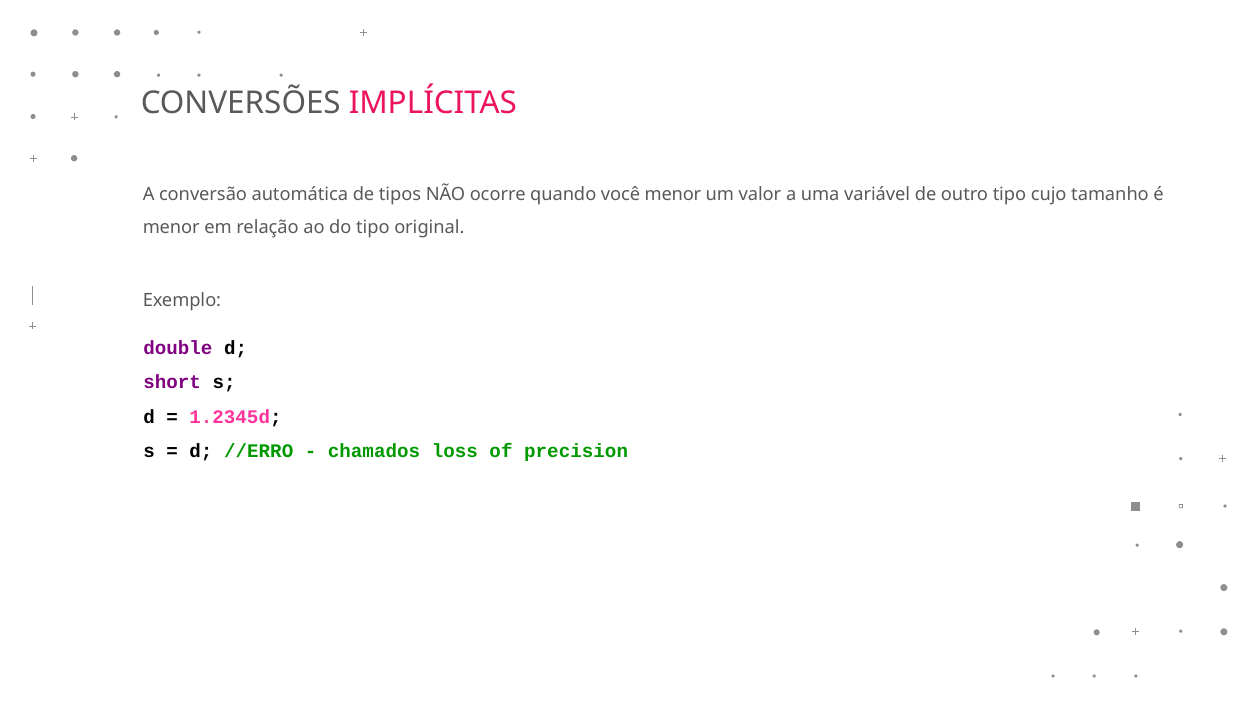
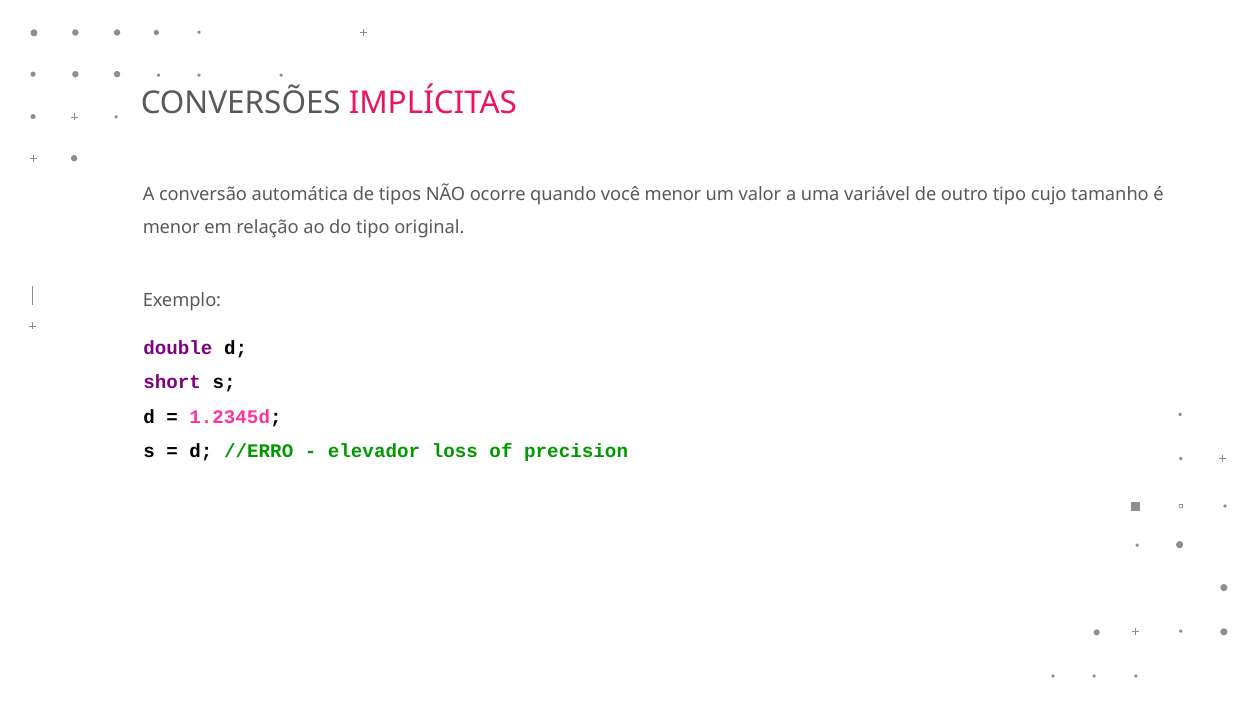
chamados: chamados -> elevador (374, 451)
